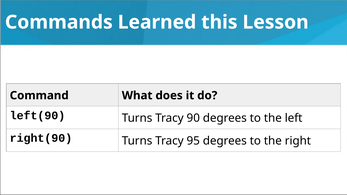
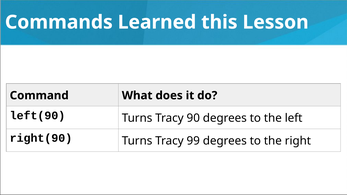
95: 95 -> 99 (193, 141)
